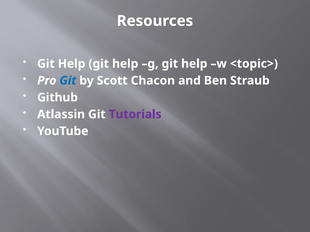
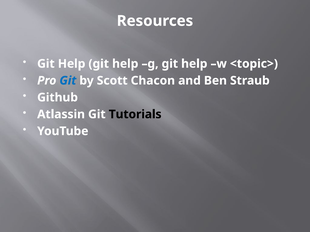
Tutorials colour: purple -> black (135, 115)
